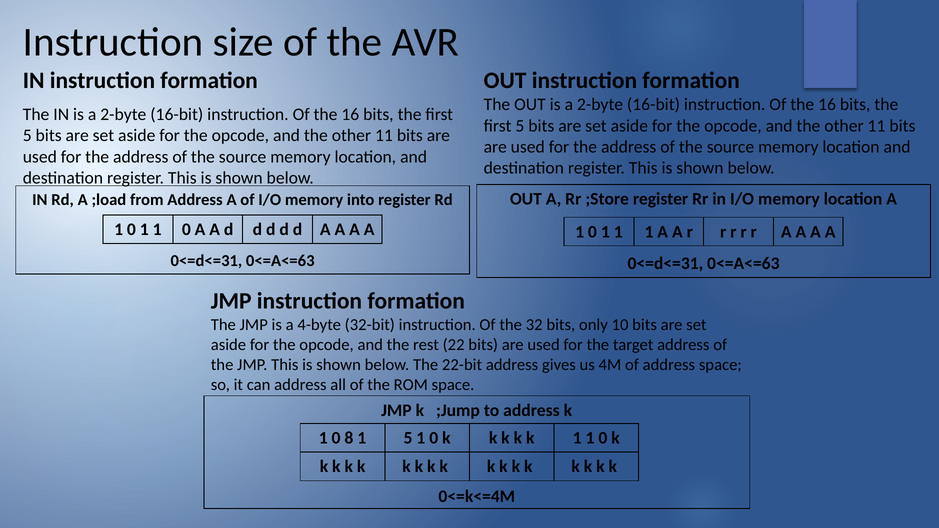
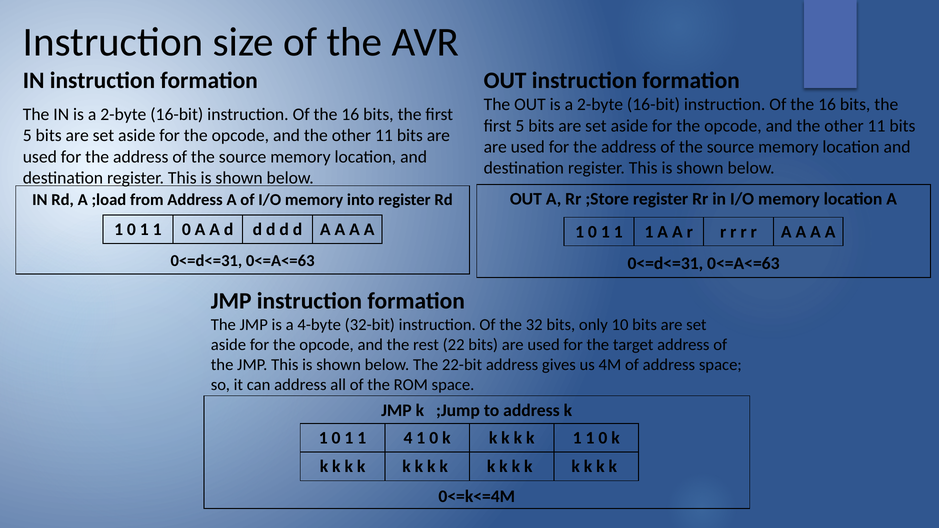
8: 8 -> 1 (349, 438)
1 5: 5 -> 4 (408, 438)
